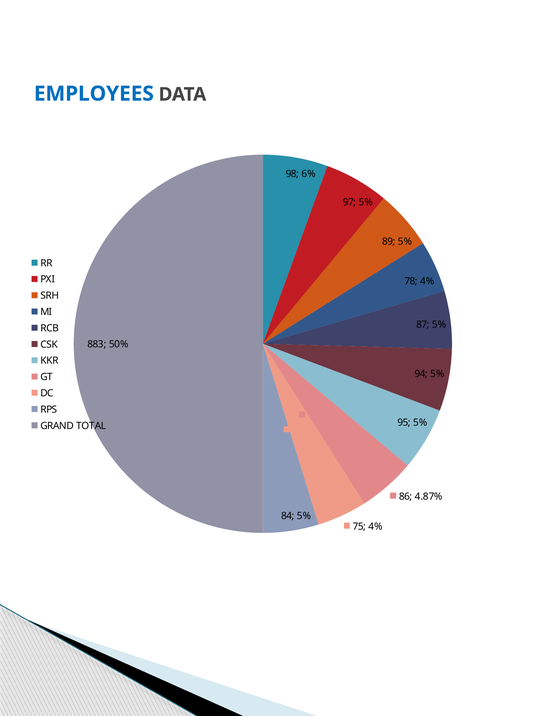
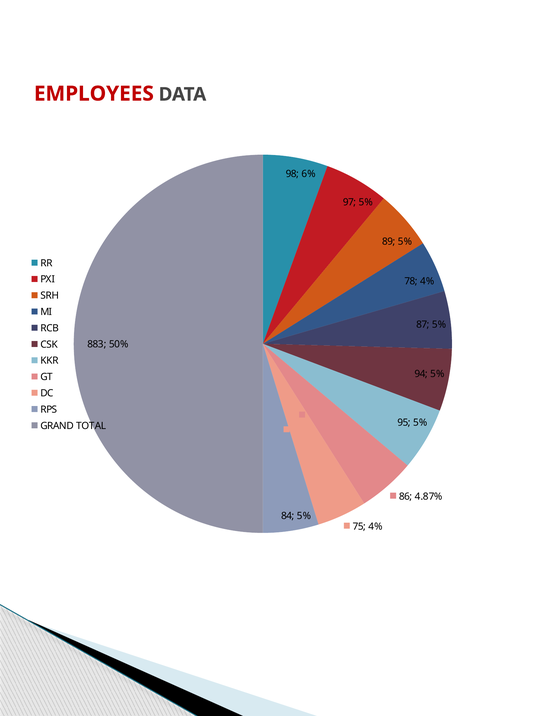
EMPLOYEES colour: blue -> red (94, 94)
